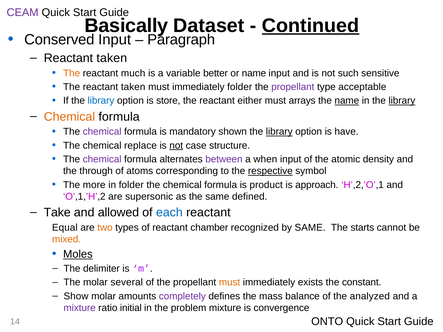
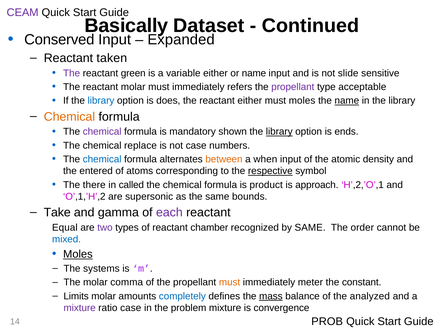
Continued underline: present -> none (311, 26)
Paragraph: Paragraph -> Expanded (181, 40)
The colour: orange -> purple (72, 73)
much: much -> green (133, 73)
variable better: better -> either (215, 73)
such: such -> slide (348, 73)
The reactant taken: taken -> molar (133, 87)
immediately folder: folder -> refers (240, 87)
store: store -> does (168, 101)
must arrays: arrays -> moles (302, 101)
library underline: present -> none (402, 101)
have: have -> ends (347, 132)
not underline: present -> none (176, 146)
structure: structure -> numbers (230, 146)
chemical colour: purple -> blue (102, 159)
between colour: purple -> orange (224, 159)
through: through -> entered (96, 171)
more: more -> there (94, 185)
in folder: folder -> called (131, 185)
defined: defined -> bounds (250, 197)
allowed: allowed -> gamma (118, 213)
each colour: blue -> purple (169, 213)
two colour: orange -> purple (105, 228)
starts: starts -> order (362, 228)
mixed colour: orange -> blue (67, 240)
delimiter: delimiter -> systems (101, 269)
several: several -> comma (127, 283)
exists: exists -> meter (310, 283)
Show: Show -> Limits (76, 296)
completely colour: purple -> blue (182, 296)
mass underline: none -> present (271, 296)
ratio initial: initial -> case (131, 308)
ONTO: ONTO -> PROB (327, 322)
